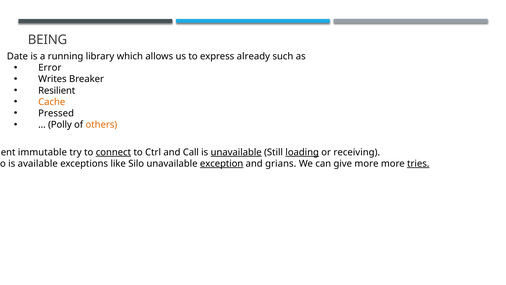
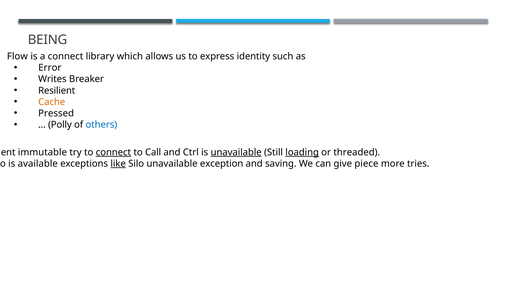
Date: Date -> Flow (17, 56)
a running: running -> connect (66, 56)
already: already -> identity (253, 56)
others colour: orange -> blue (101, 125)
Ctrl: Ctrl -> Call (153, 152)
Call: Call -> Ctrl (191, 152)
receiving: receiving -> threaded (357, 152)
like underline: none -> present (118, 163)
exception underline: present -> none (222, 163)
grians: grians -> saving (281, 163)
give more: more -> piece (366, 163)
tries underline: present -> none (418, 163)
